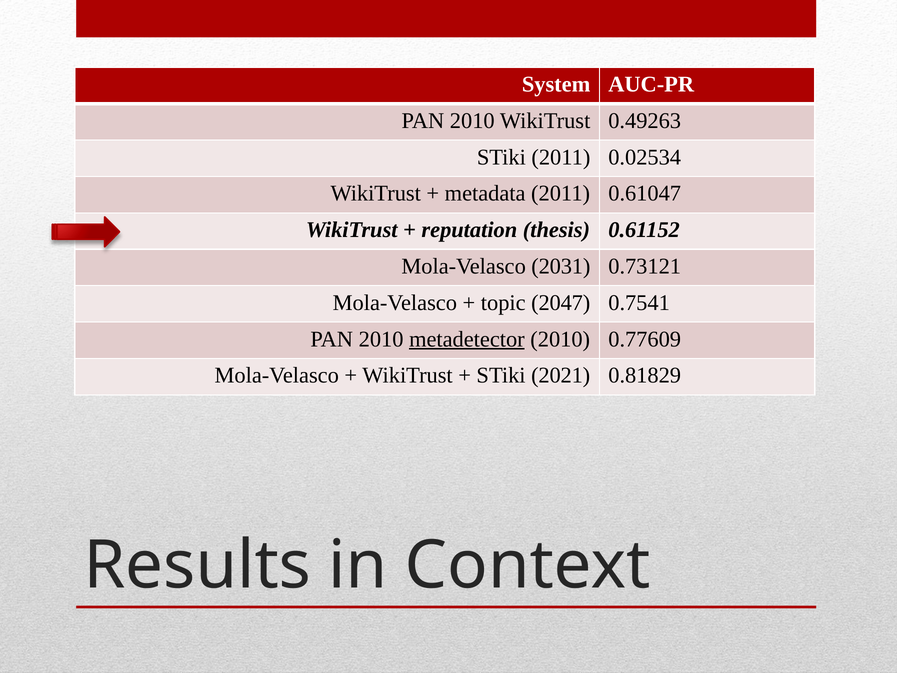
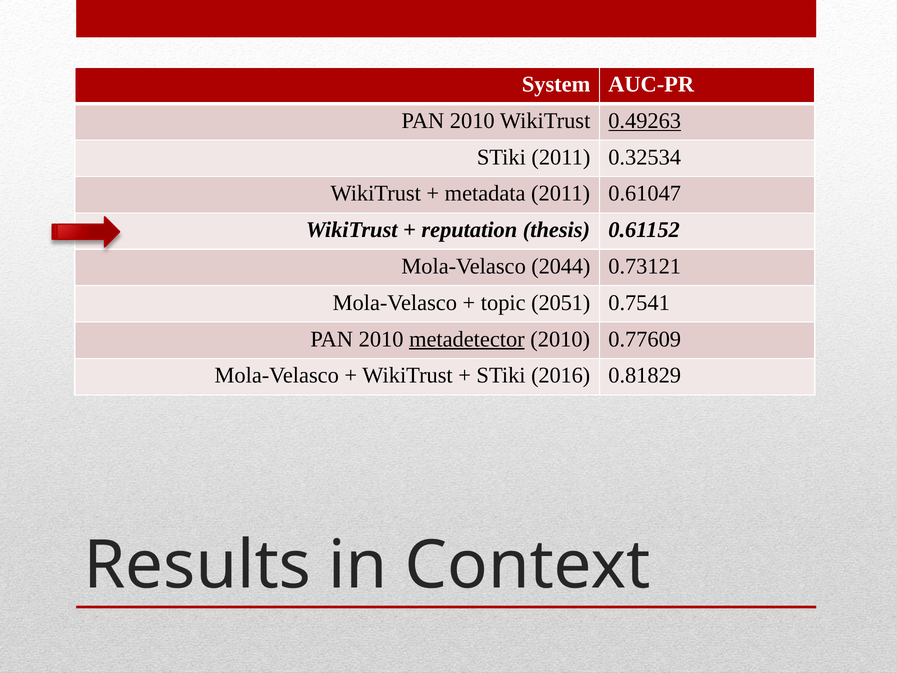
0.49263 underline: none -> present (645, 121)
0.02534: 0.02534 -> 0.32534 (645, 157)
2031: 2031 -> 2044 (561, 266)
2047: 2047 -> 2051 (561, 303)
2021: 2021 -> 2016 (561, 375)
